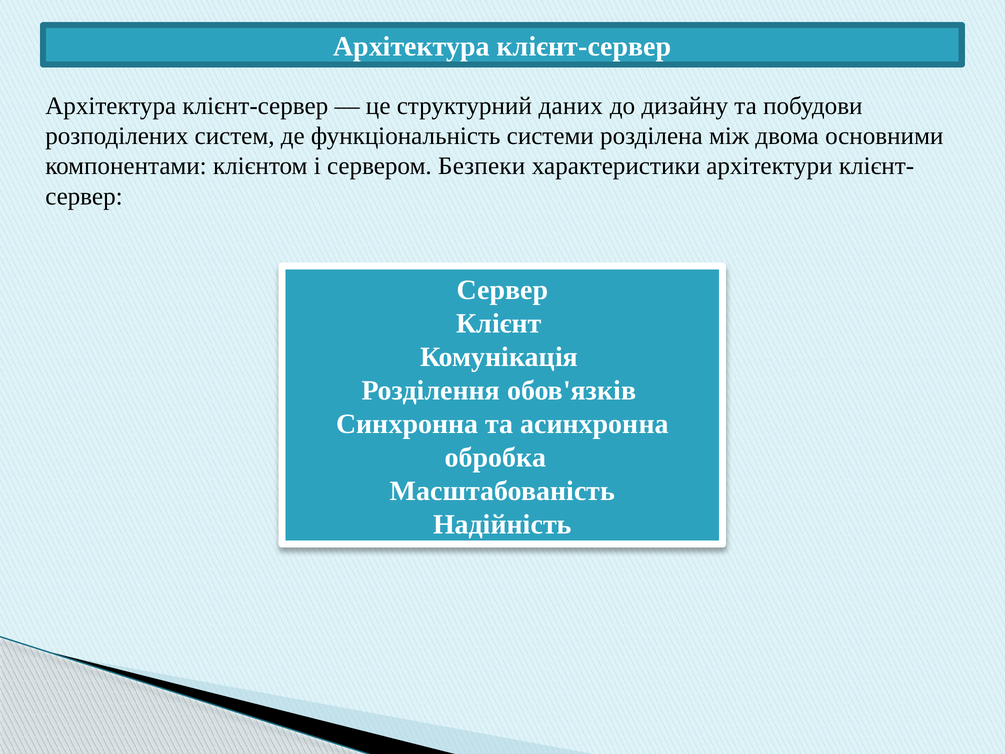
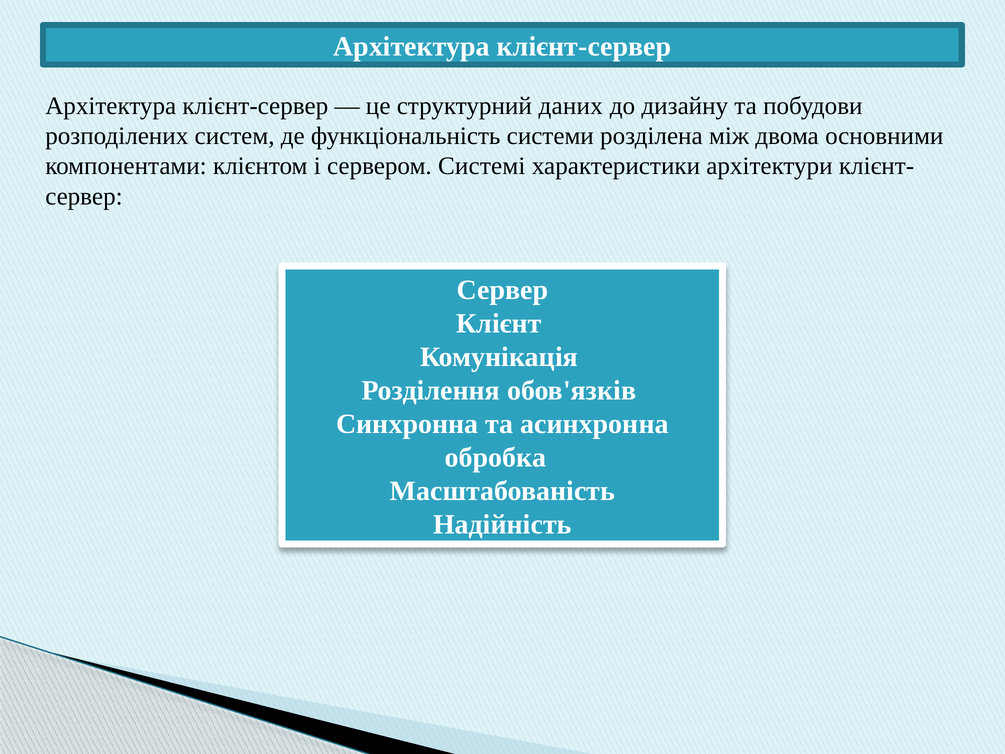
Безпеки: Безпеки -> Системі (482, 166)
